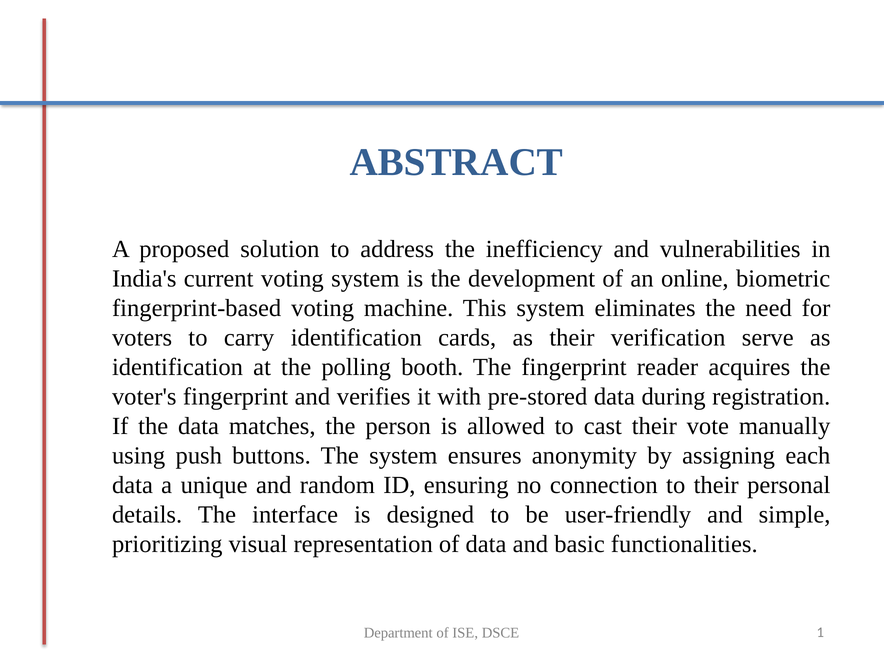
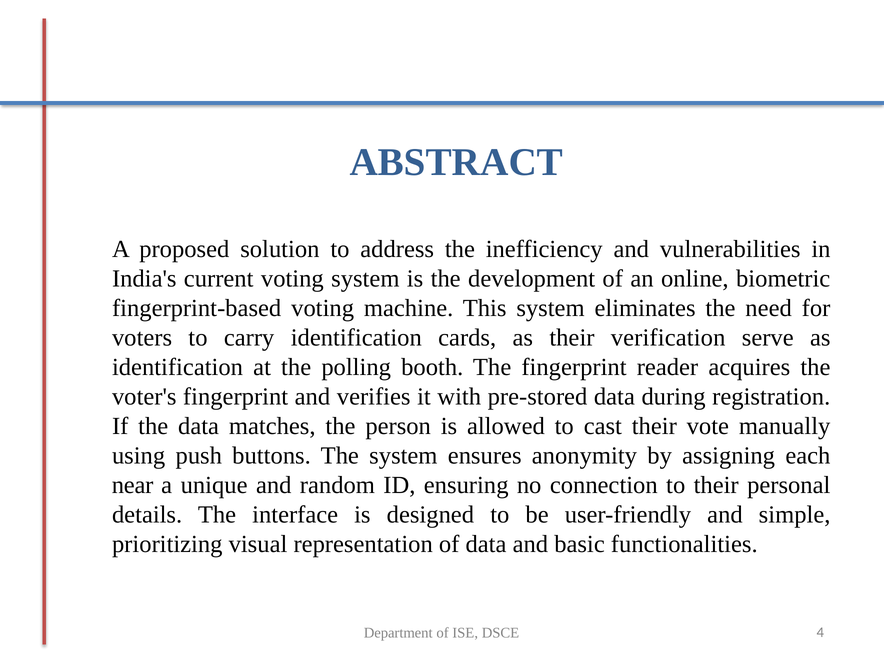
data: data -> near (133, 485)
1: 1 -> 4 (820, 632)
